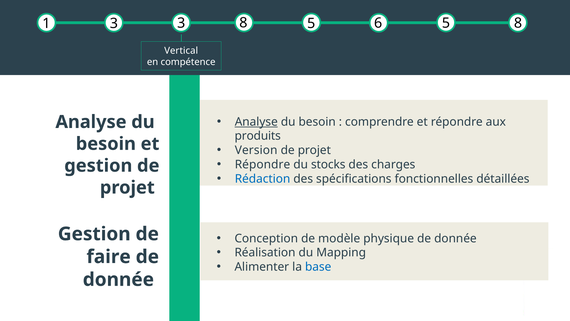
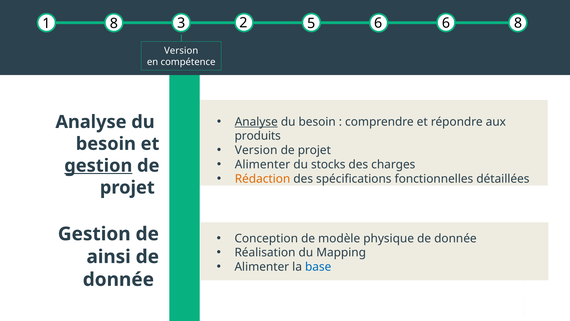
1 3: 3 -> 8 (114, 24)
3 8: 8 -> 2 (243, 23)
6 5: 5 -> 6 (446, 23)
Vertical: Vertical -> Version (181, 51)
Répondre: Répondre -> Alimenter (262, 164)
gestion underline: none -> present (98, 166)
Rédaction colour: blue -> orange (263, 179)
faire: faire -> ainsi (109, 257)
